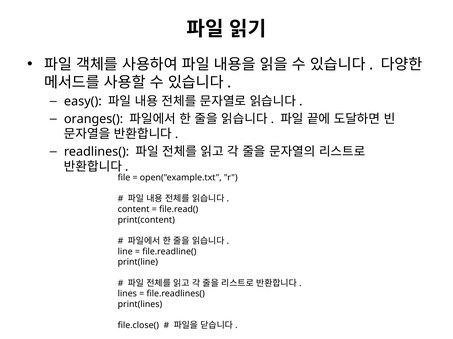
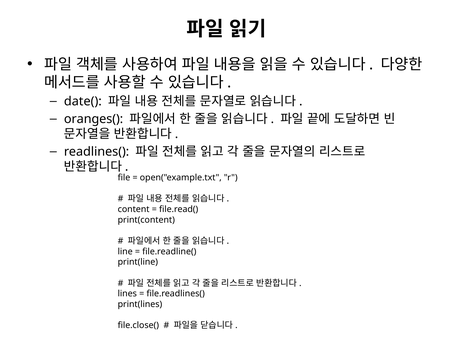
easy(: easy( -> date( (83, 102)
